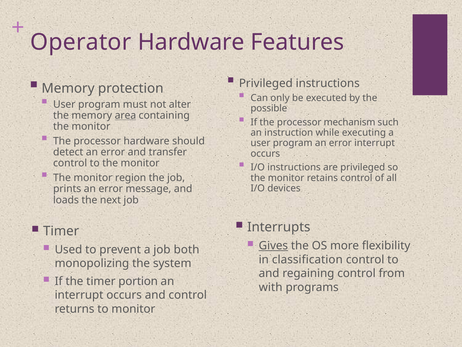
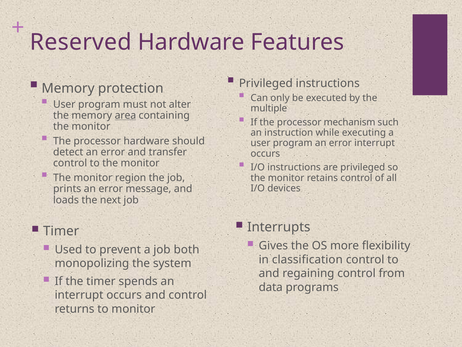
Operator: Operator -> Reserved (81, 42)
possible: possible -> multiple (269, 108)
Gives underline: present -> none (273, 245)
portion: portion -> spends (138, 281)
with: with -> data (271, 287)
